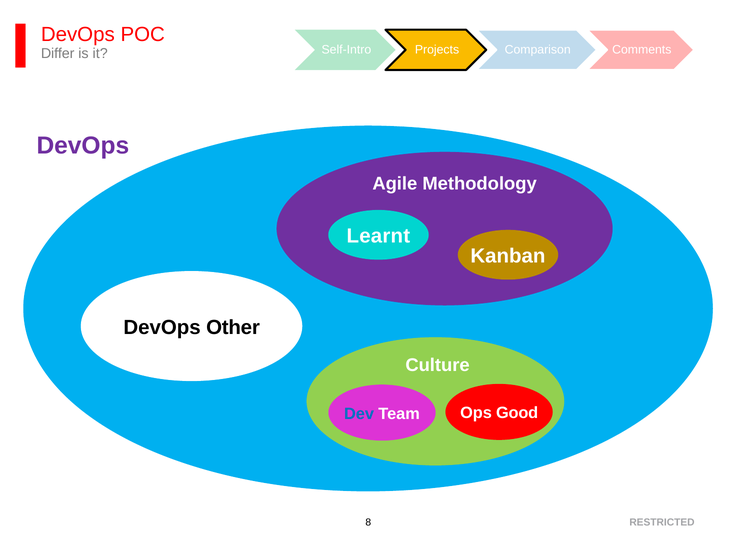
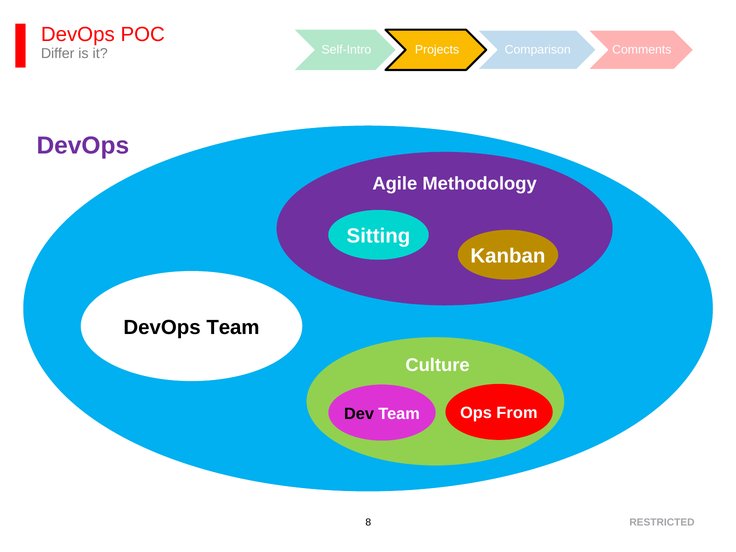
Learnt: Learnt -> Sitting (378, 236)
DevOps Other: Other -> Team (233, 327)
Dev colour: blue -> black (359, 414)
Good: Good -> From (517, 413)
